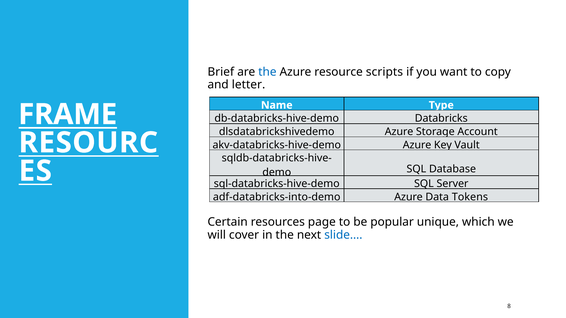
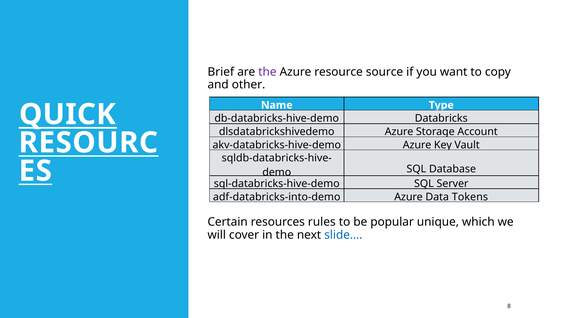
the colour: blue -> purple (267, 72)
scripts: scripts -> source (384, 72)
letter: letter -> other (249, 85)
FRAME: FRAME -> QUICK (67, 115)
page: page -> rules (322, 222)
